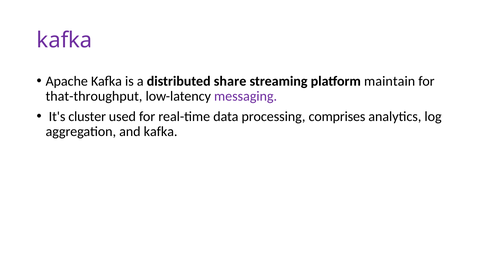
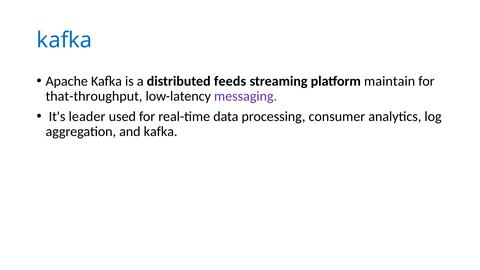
kafka colour: purple -> blue (64, 40)
share: share -> feeds (230, 81)
cluster: cluster -> leader (87, 116)
comprises: comprises -> consumer (337, 116)
